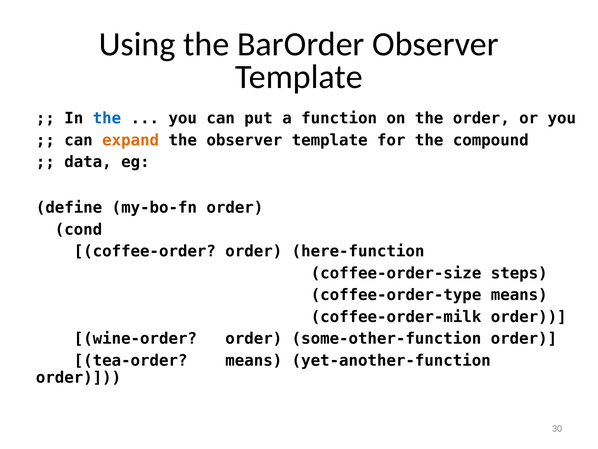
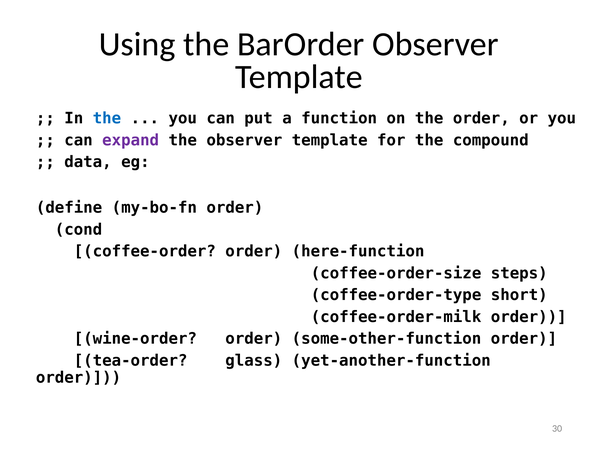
expand colour: orange -> purple (131, 140)
coffee-order-type means: means -> short (519, 295)
tea-order means: means -> glass (254, 360)
